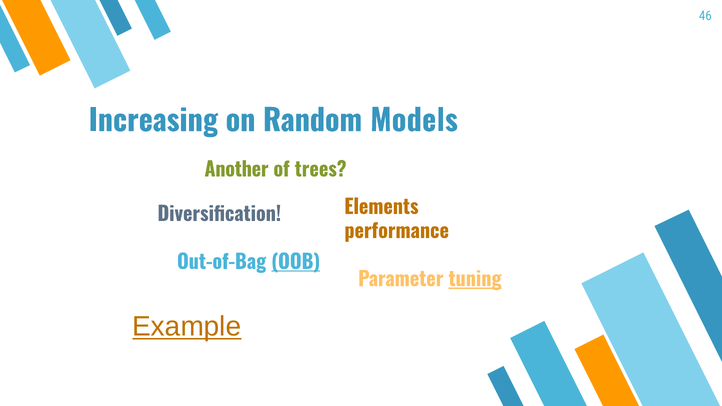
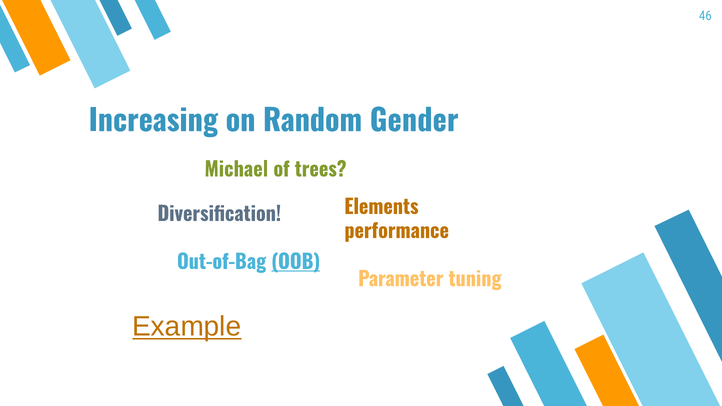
Models: Models -> Gender (414, 121)
Another: Another -> Michael (236, 170)
tuning underline: present -> none (475, 280)
